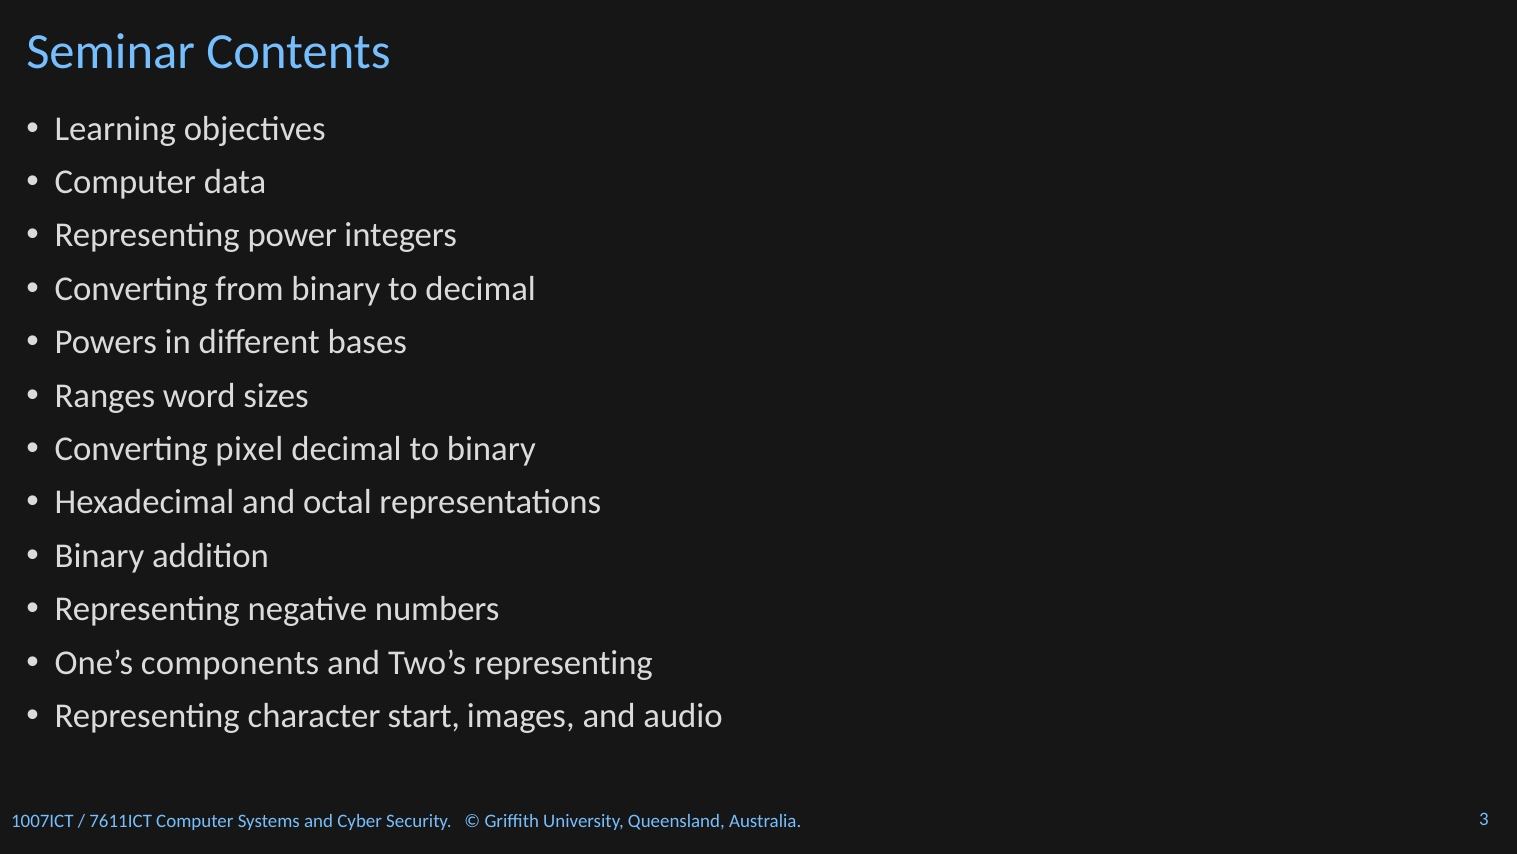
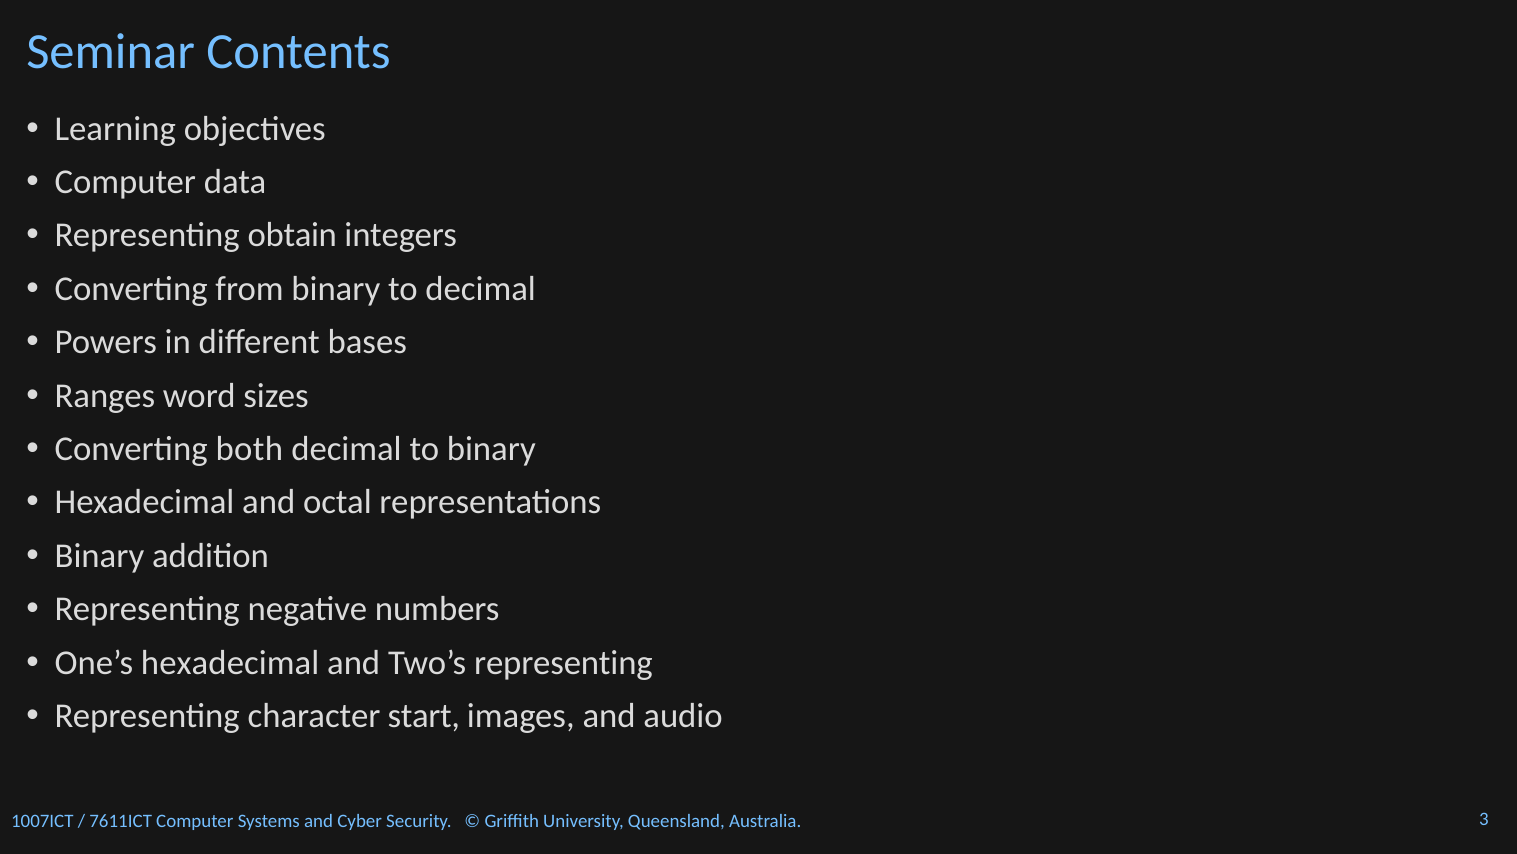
power: power -> obtain (292, 235)
pixel: pixel -> both (249, 449)
One’s components: components -> hexadecimal (230, 662)
